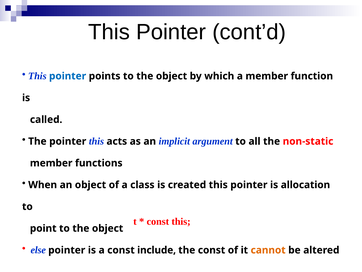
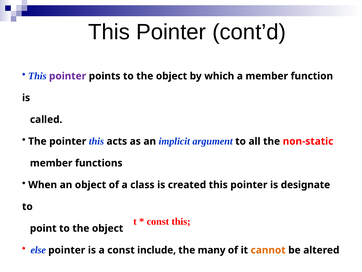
pointer colour: blue -> purple (68, 76)
allocation: allocation -> designate (305, 185)
the const: const -> many (212, 250)
